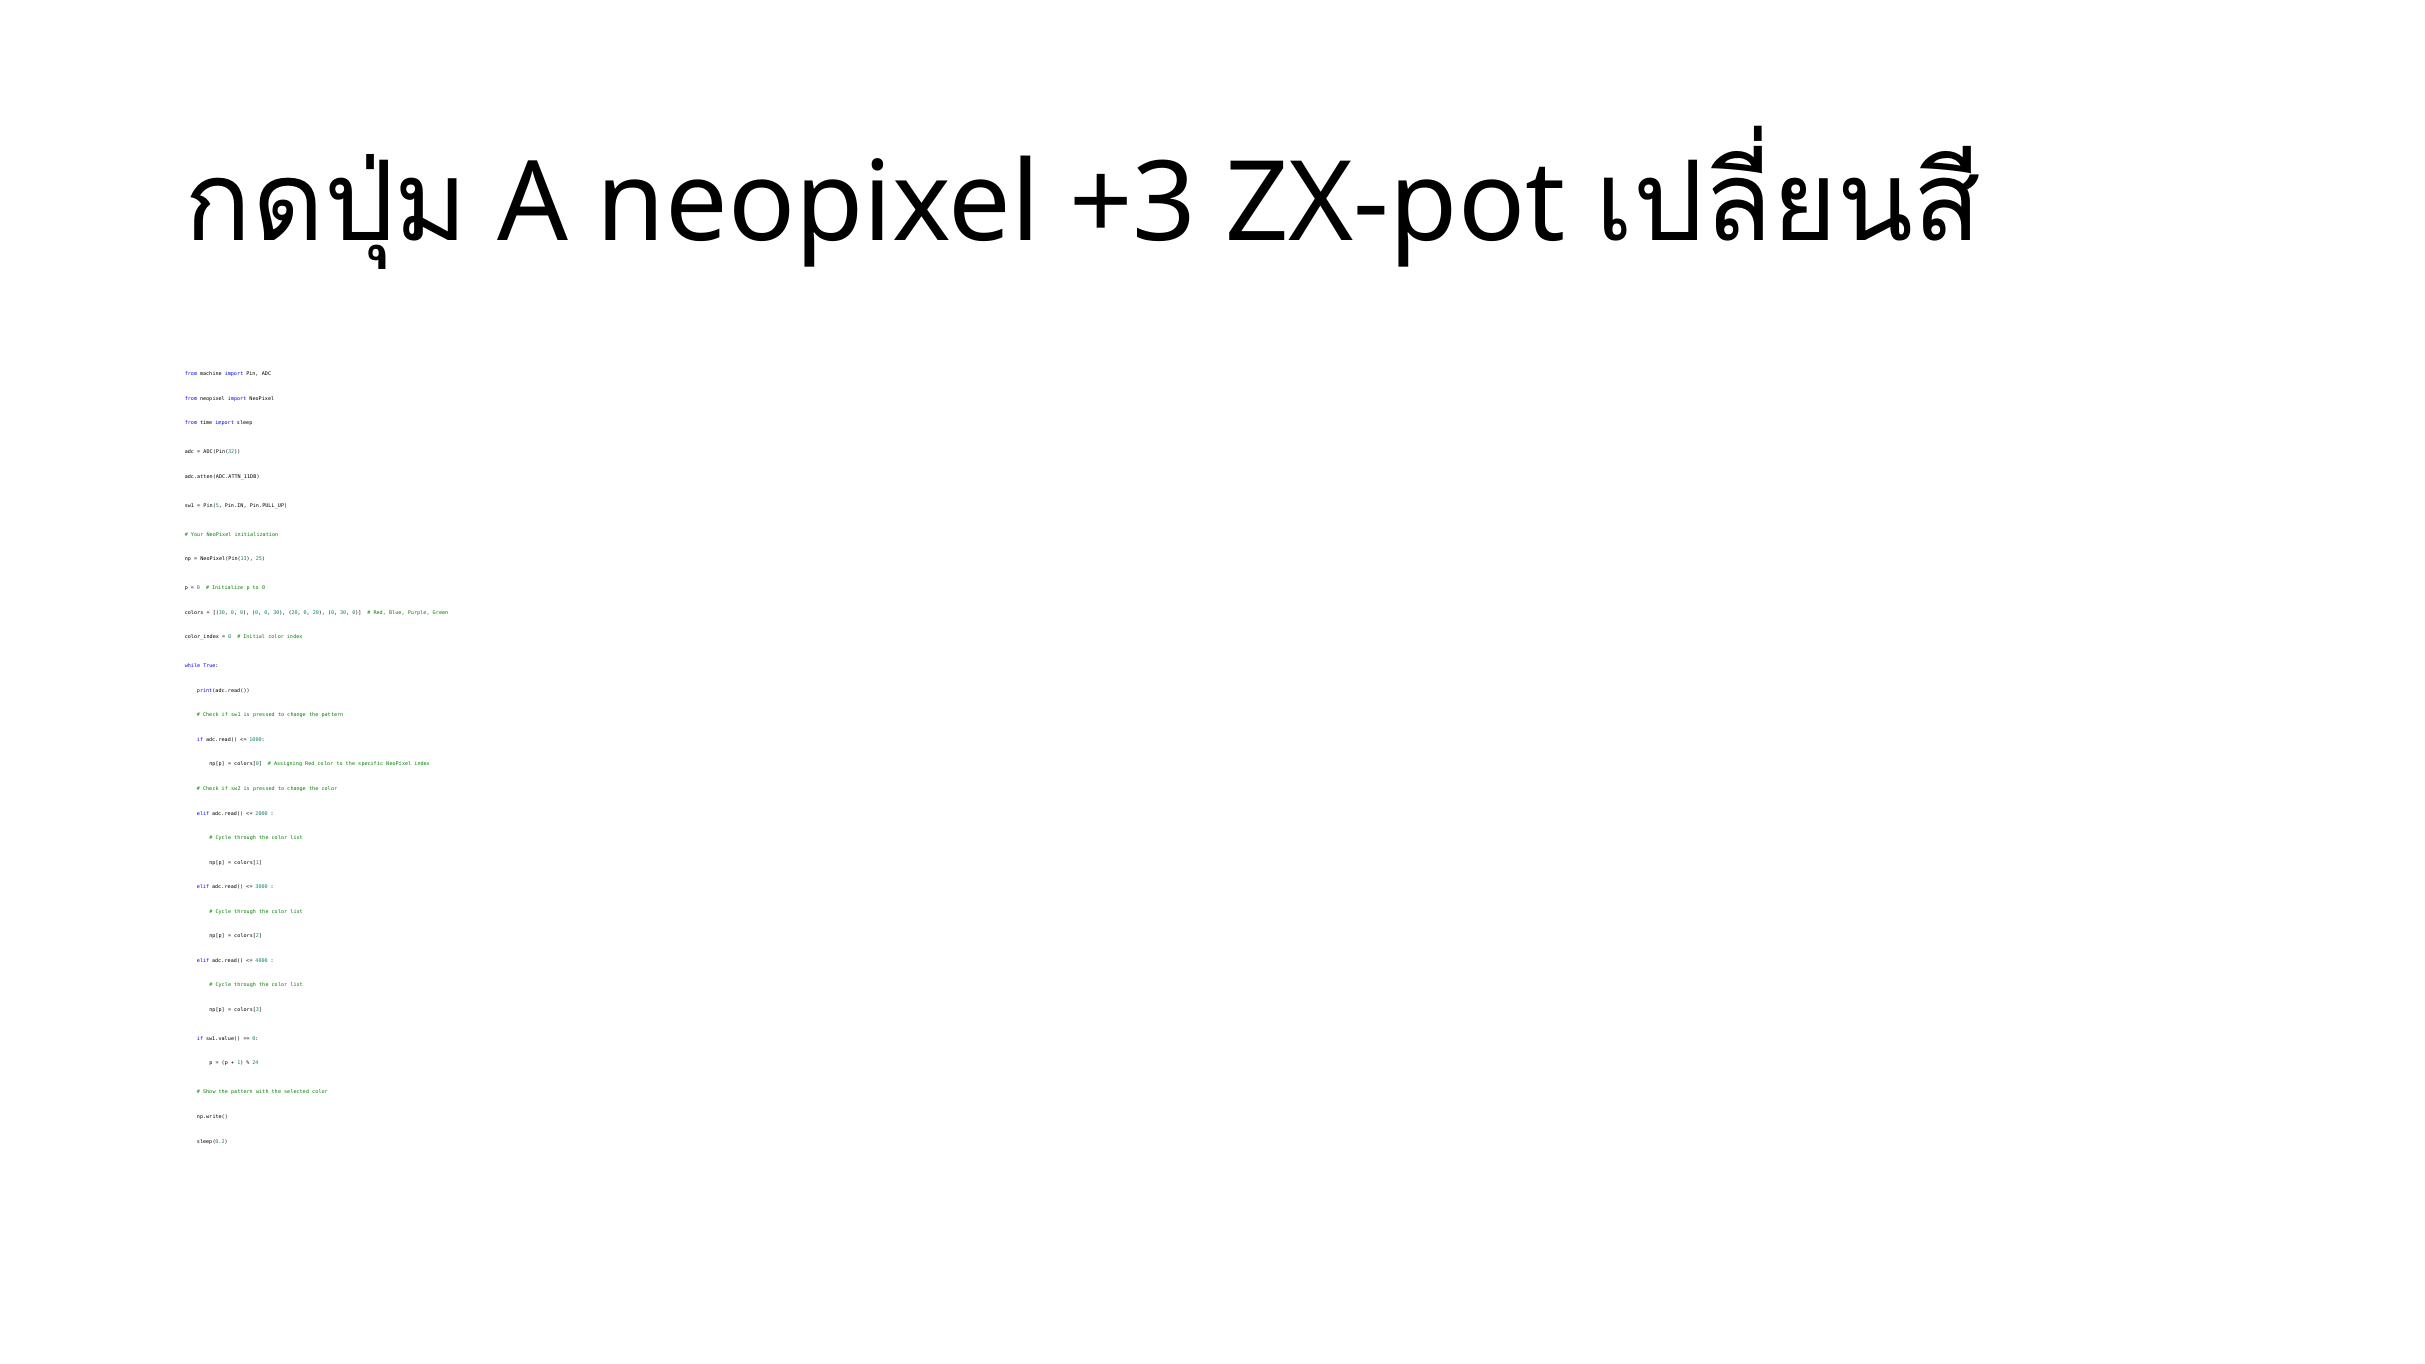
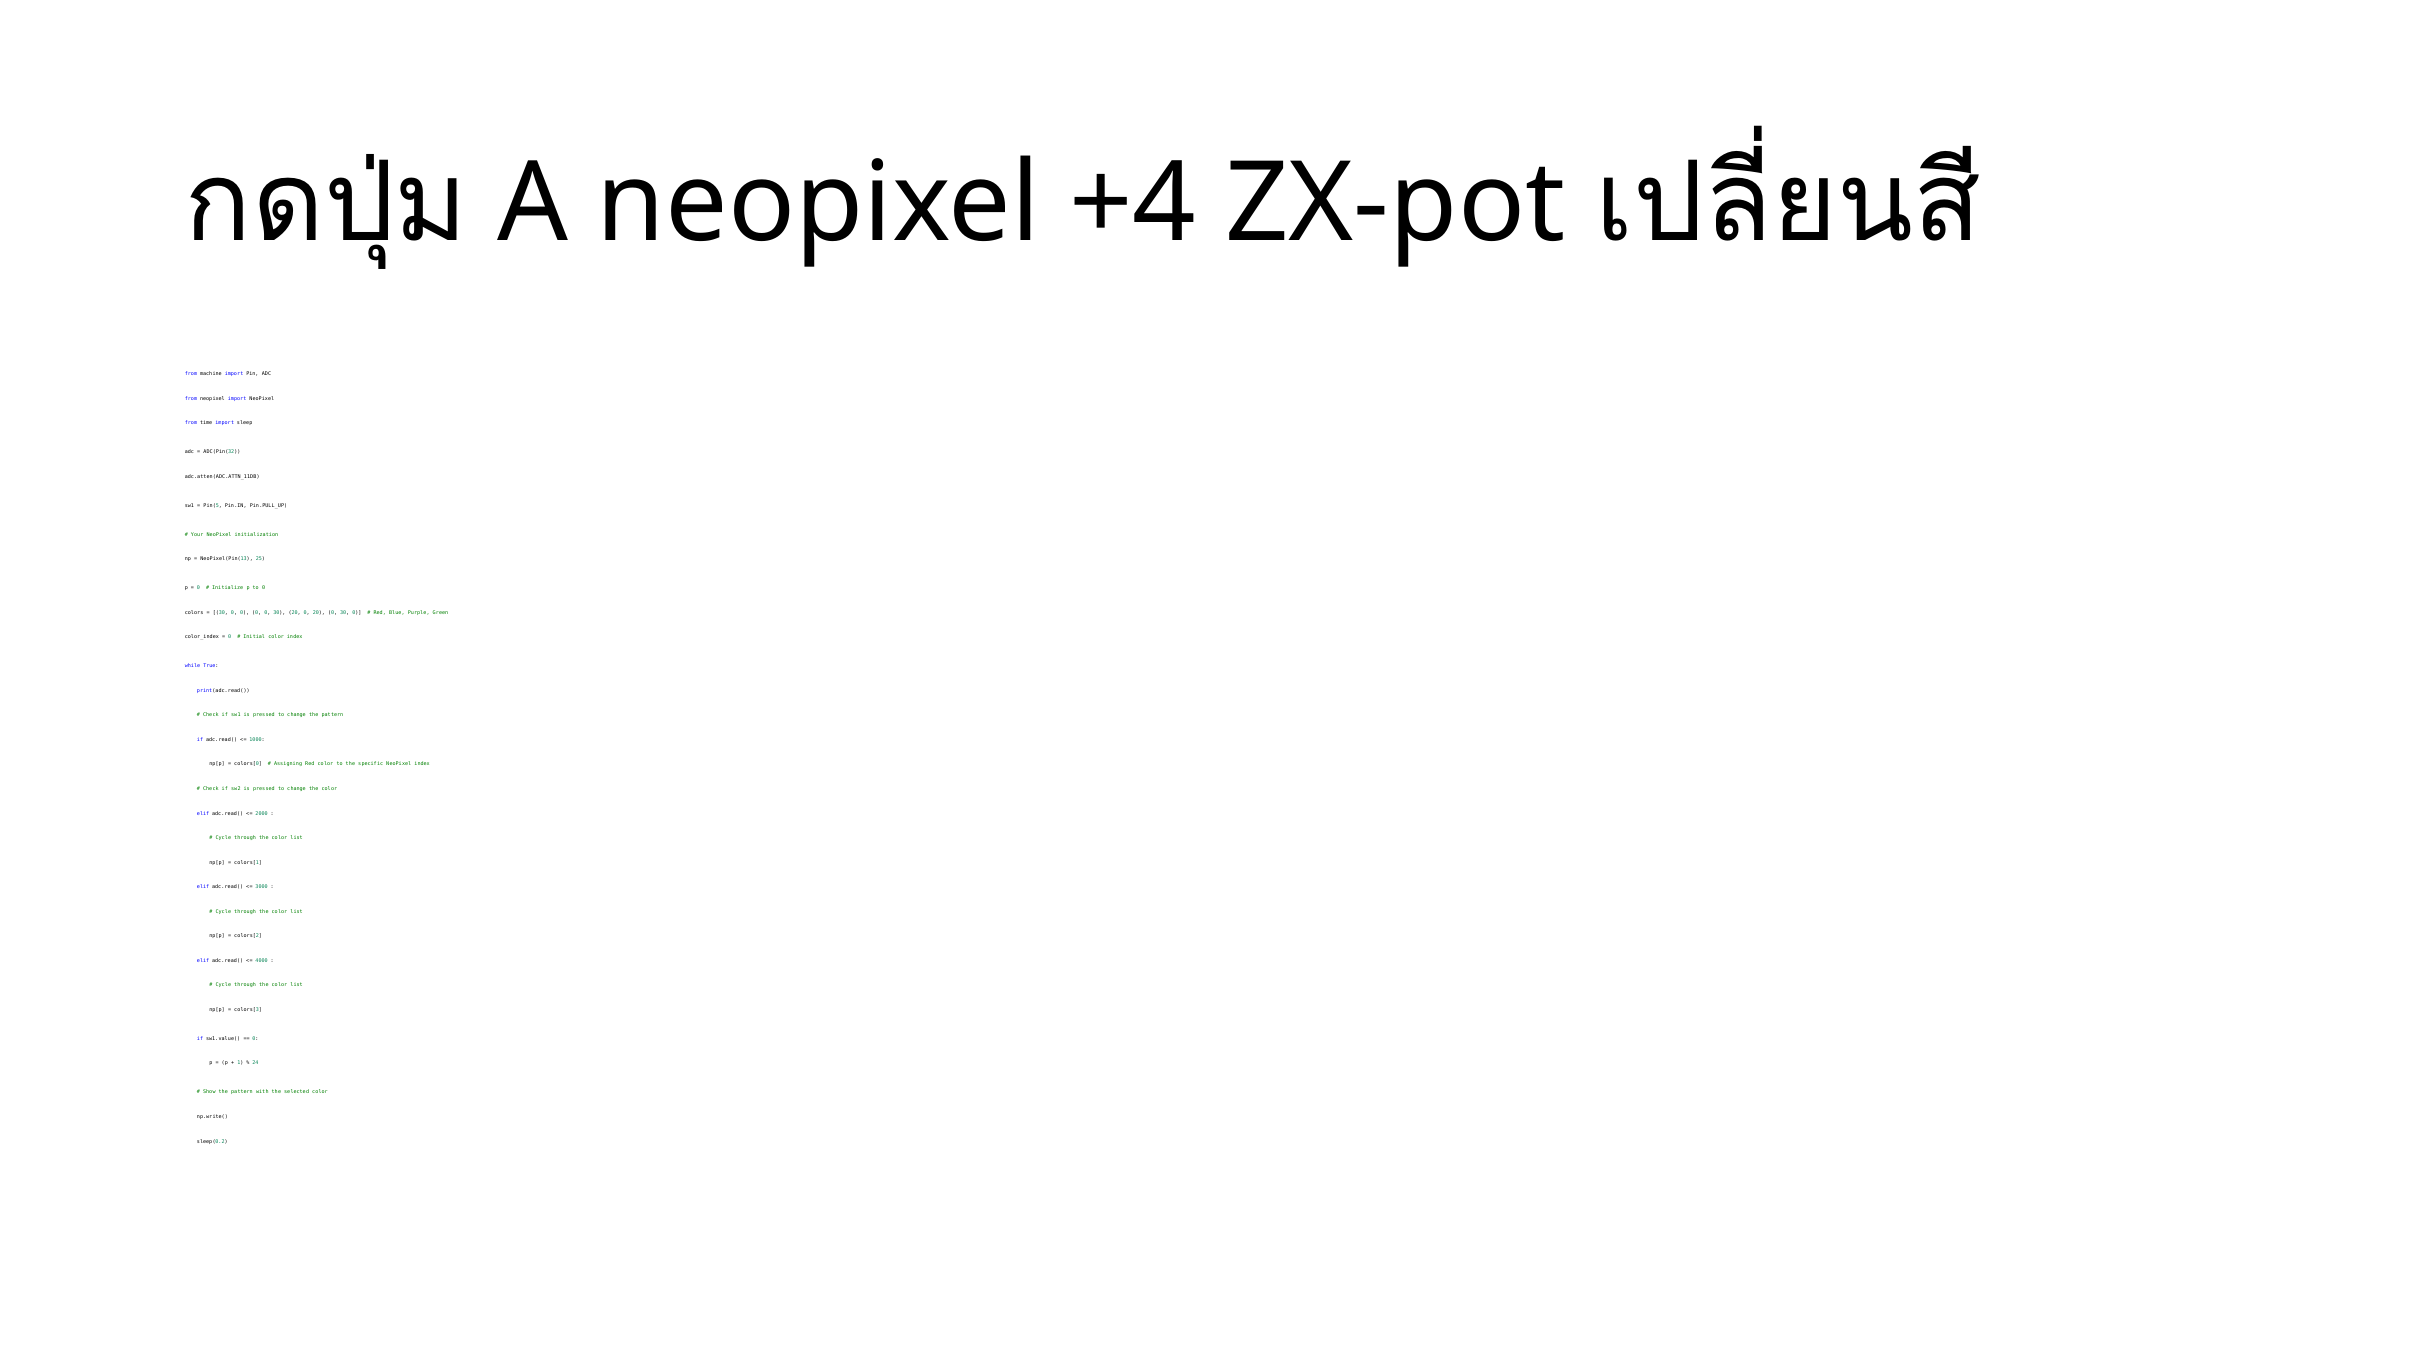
+3: +3 -> +4 (1133, 204)
